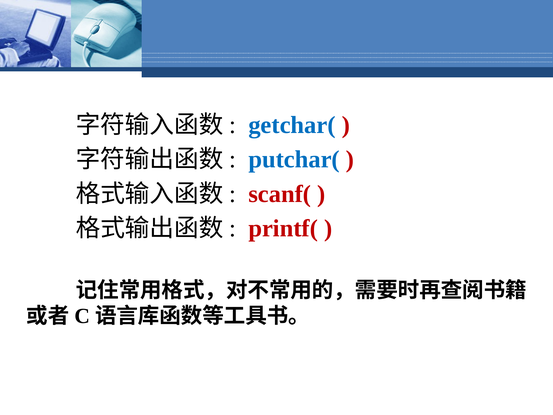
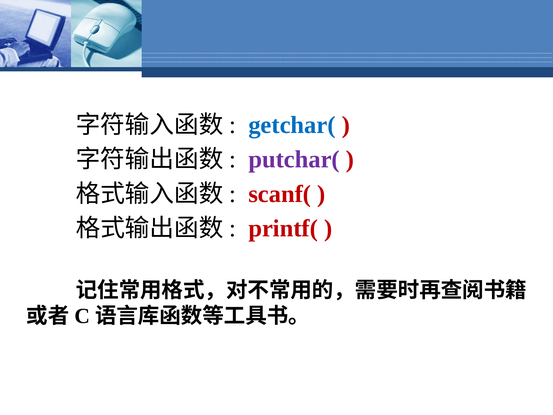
putchar( colour: blue -> purple (294, 159)
